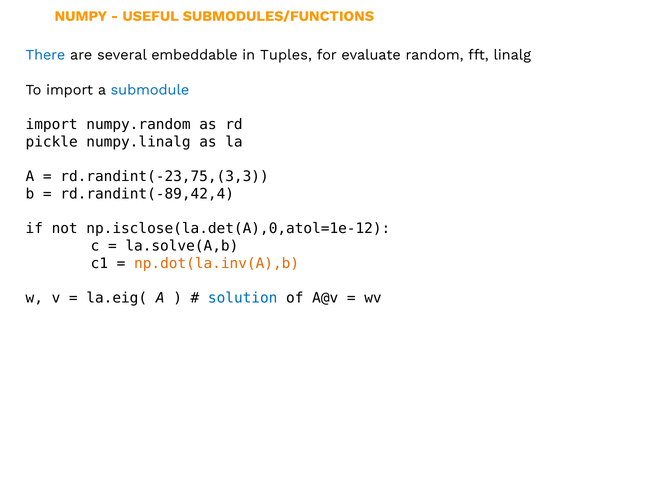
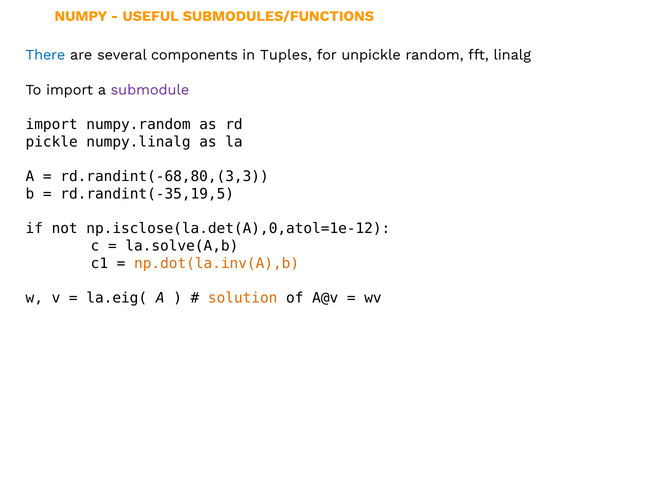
embeddable: embeddable -> components (194, 55)
evaluate: evaluate -> unpickle (371, 55)
submodule colour: blue -> purple (150, 90)
rd.randint(-23,75,(3,3: rd.randint(-23,75,(3,3 -> rd.randint(-68,80,(3,3 (165, 177)
rd.randint(-89,42,4: rd.randint(-89,42,4 -> rd.randint(-35,19,5 (147, 194)
solution colour: blue -> orange (243, 298)
